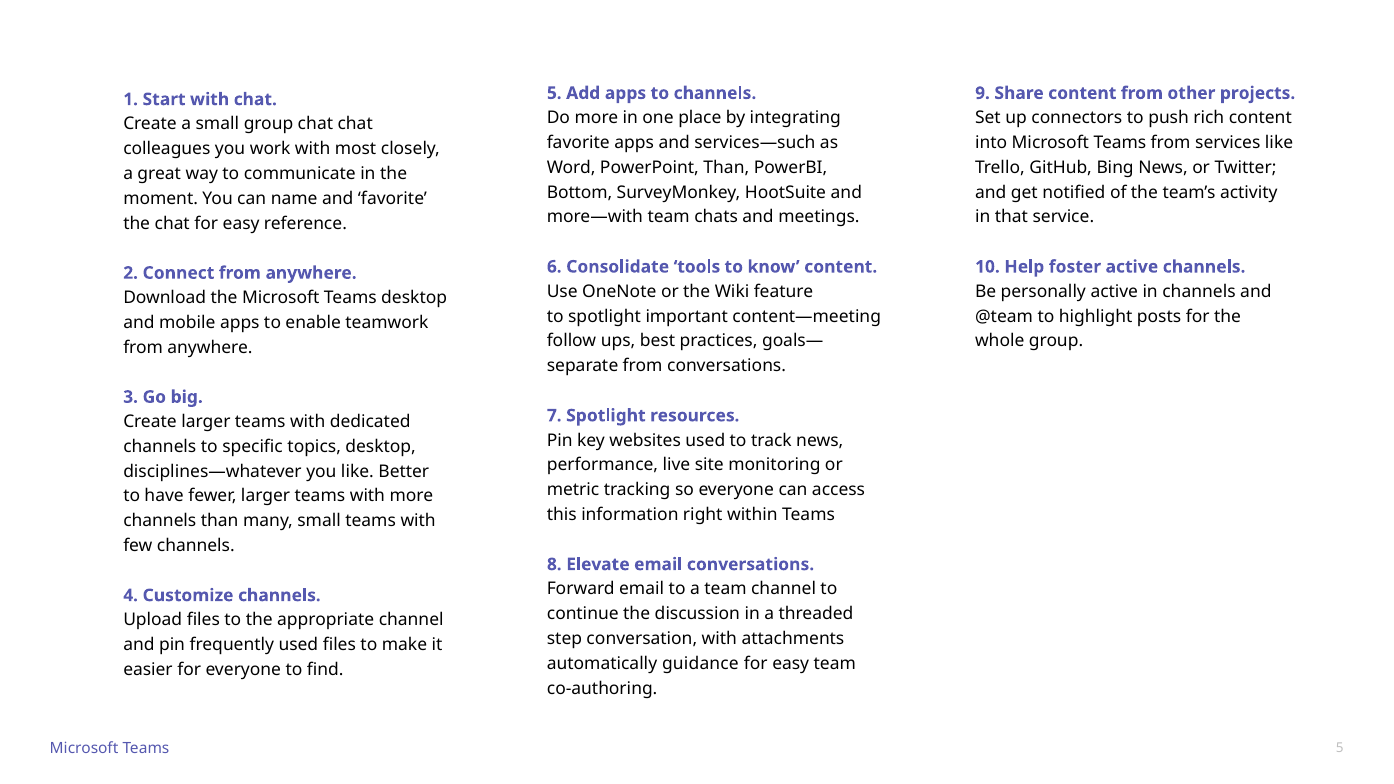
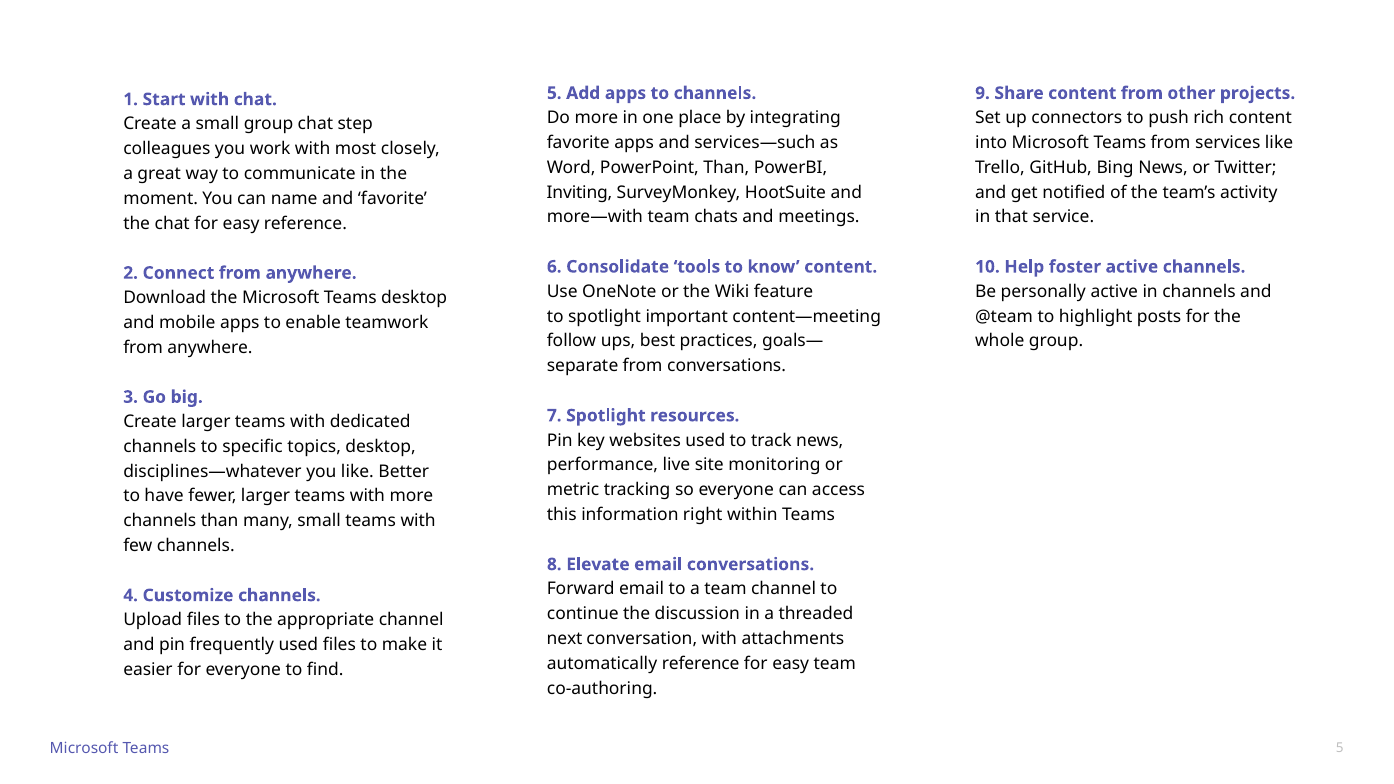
chat chat: chat -> step (355, 124)
Bottom: Bottom -> Inviting (580, 192)
step: step -> next (565, 639)
automatically guidance: guidance -> reference (701, 664)
